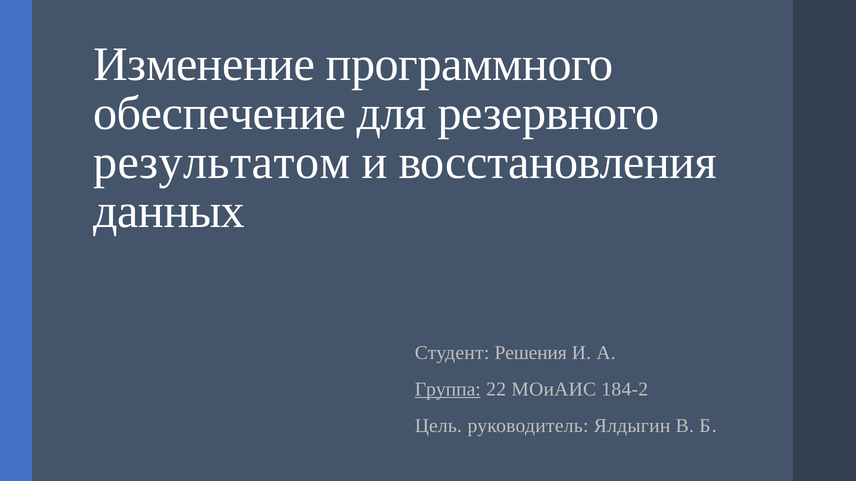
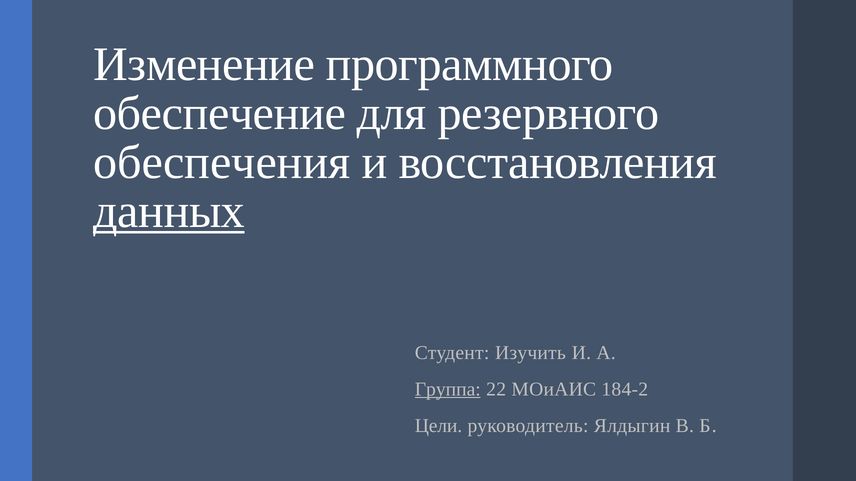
результатом: результатом -> обеспечения (222, 163)
данных underline: none -> present (169, 212)
Решения: Решения -> Изучить (530, 353)
Цель: Цель -> Цели (439, 426)
